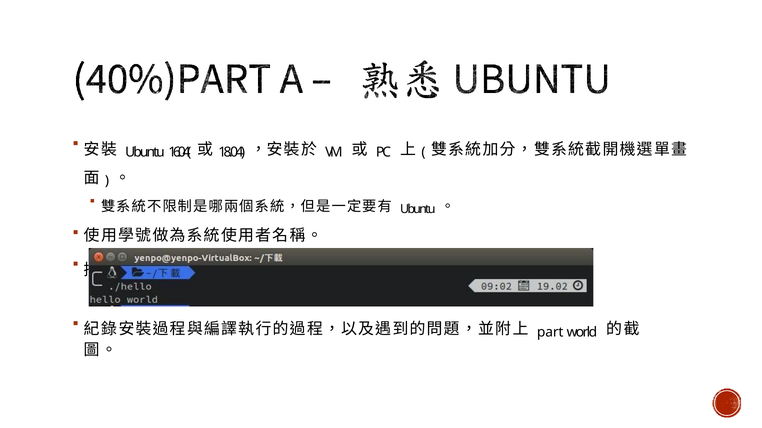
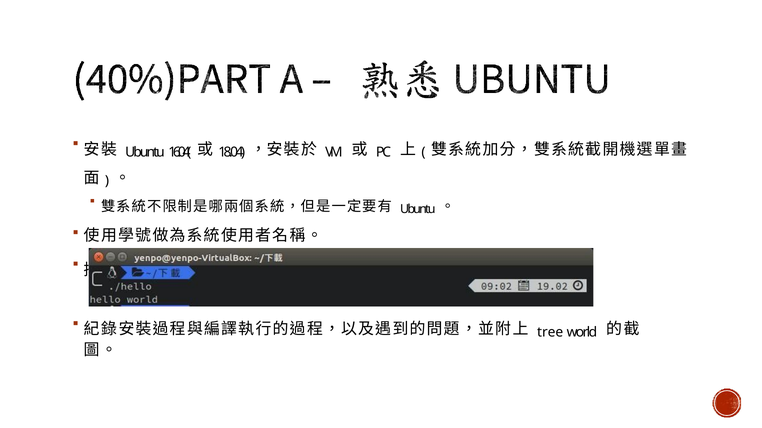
part: part -> tree (550, 333)
